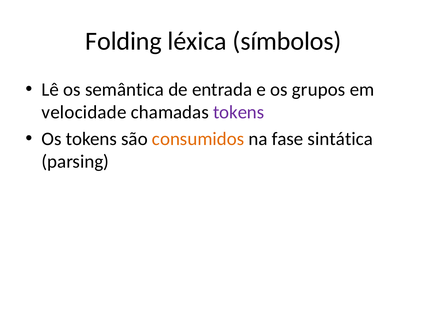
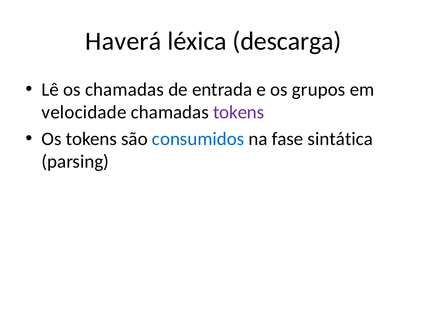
Folding: Folding -> Haverá (123, 41)
símbolos: símbolos -> descarga (287, 41)
os semântica: semântica -> chamadas (124, 90)
consumidos colour: orange -> blue (198, 139)
